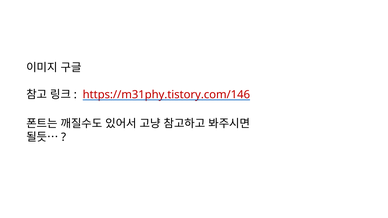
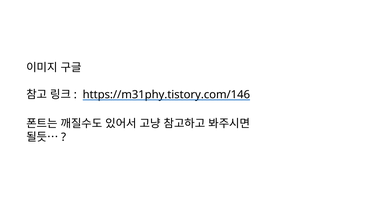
https://m31phy.tistory.com/146 colour: red -> black (166, 95)
